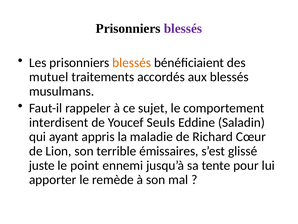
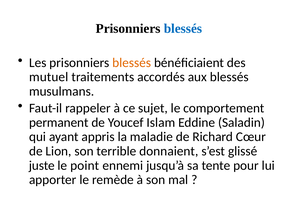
blessés colour: purple -> blue (183, 29)
interdisent: interdisent -> permanent (59, 122)
Seuls: Seuls -> Islam (161, 122)
émissaires: émissaires -> donnaient (169, 151)
